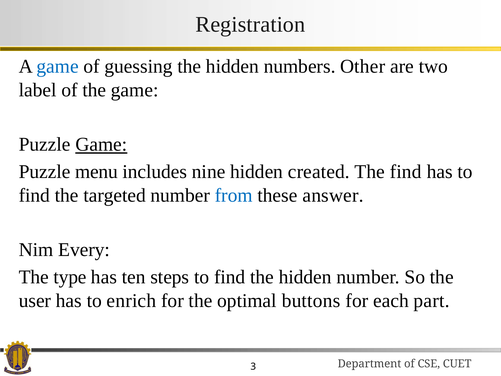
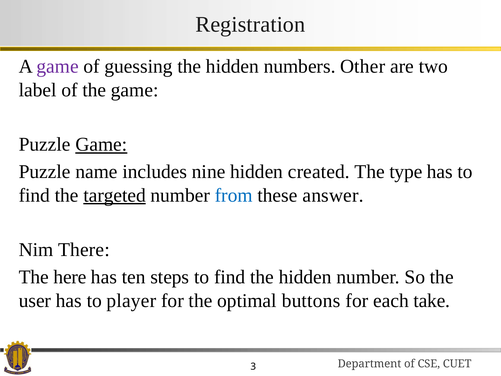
game colour: blue -> purple (58, 66)
menu: menu -> name (96, 172)
The find: find -> type (406, 172)
targeted underline: none -> present (115, 195)
Every: Every -> There (84, 250)
type: type -> here (70, 277)
enrich: enrich -> player (131, 300)
part: part -> take (432, 300)
